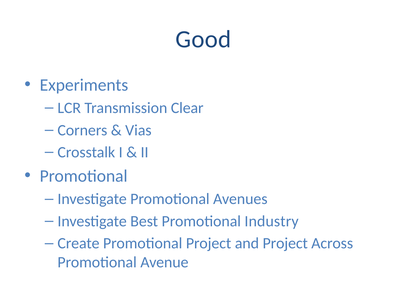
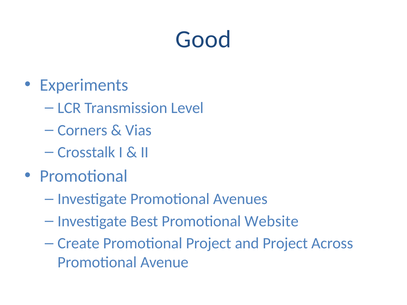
Clear: Clear -> Level (187, 108)
Industry: Industry -> Website (272, 221)
